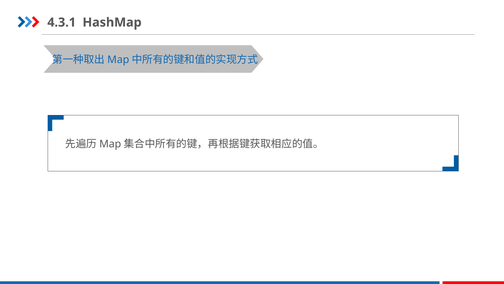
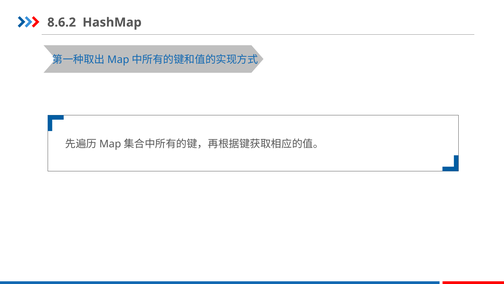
4.3.1: 4.3.1 -> 8.6.2 (62, 22)
